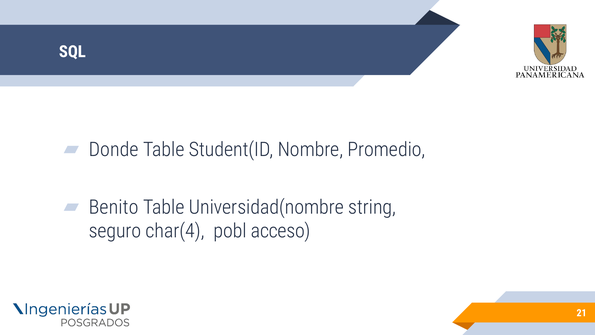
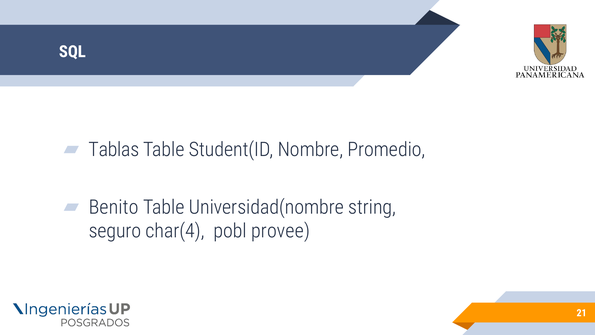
Donde: Donde -> Tablas (114, 149)
acceso: acceso -> provee (281, 231)
